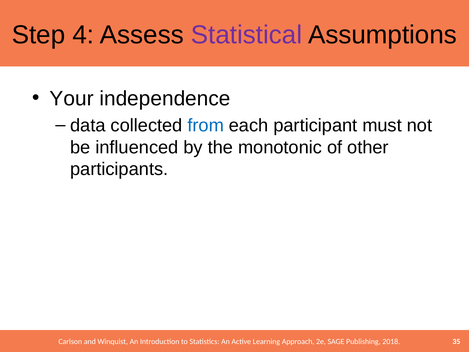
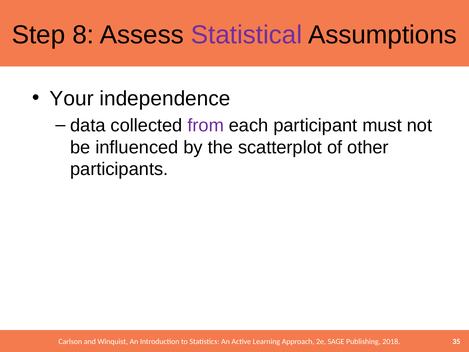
4: 4 -> 8 (83, 35)
from colour: blue -> purple (206, 125)
monotonic: monotonic -> scatterplot (280, 147)
